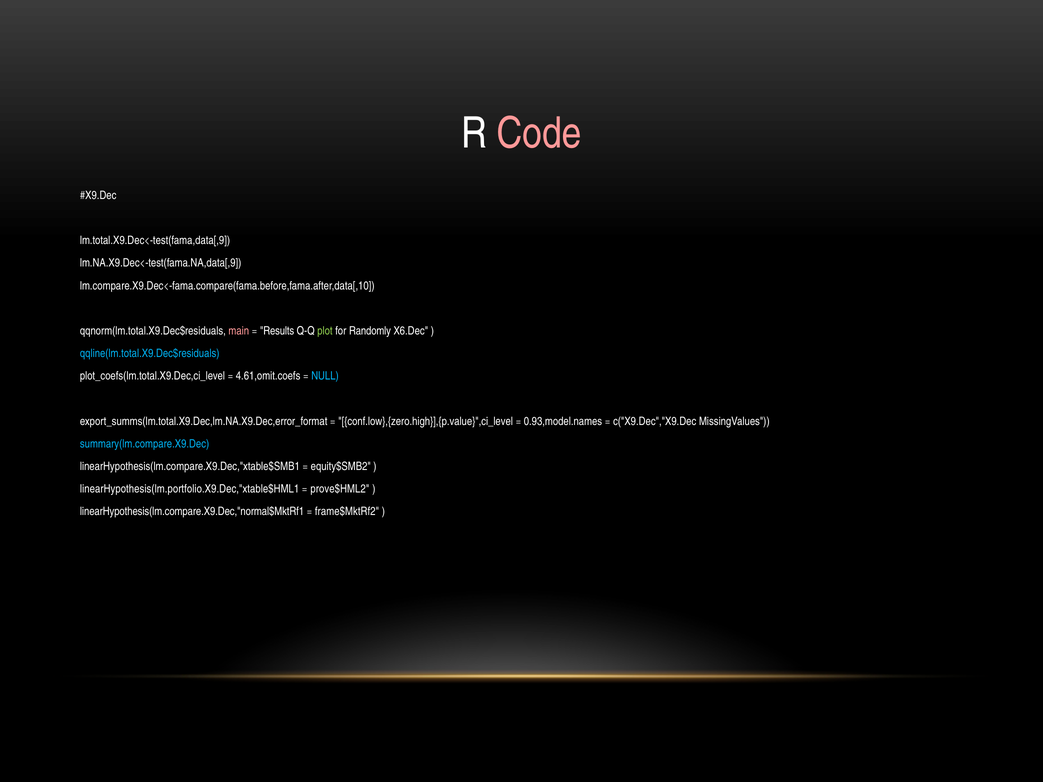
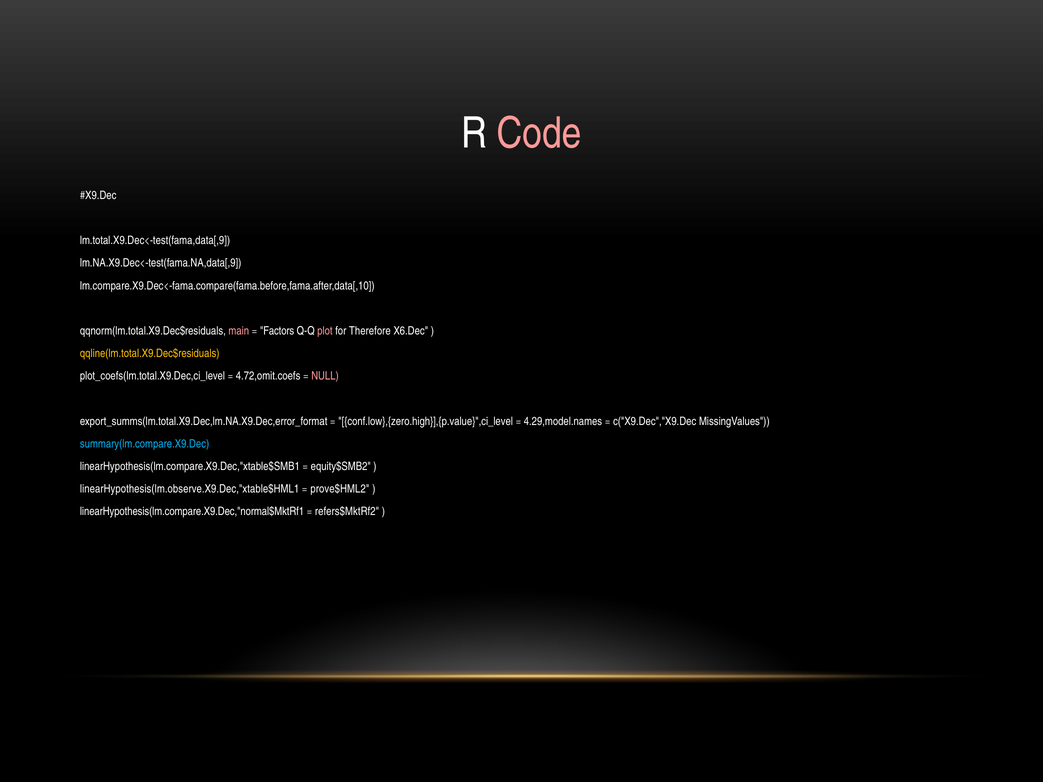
Results: Results -> Factors (277, 331)
plot colour: light green -> pink (325, 331)
Randomly: Randomly -> Therefore (370, 331)
qqline(lm.total.X9.Dec$residuals colour: light blue -> yellow (150, 354)
4.61,omit.coefs: 4.61,omit.coefs -> 4.72,omit.coefs (268, 376)
NULL colour: light blue -> pink (325, 376)
0.93,model.names: 0.93,model.names -> 4.29,model.names (563, 421)
linearHypothesis(lm.portfolio.X9.Dec,"xtable$HML1: linearHypothesis(lm.portfolio.X9.Dec,"xtable$HML1 -> linearHypothesis(lm.observe.X9.Dec,"xtable$HML1 (190, 489)
frame$MktRf2: frame$MktRf2 -> refers$MktRf2 (347, 512)
